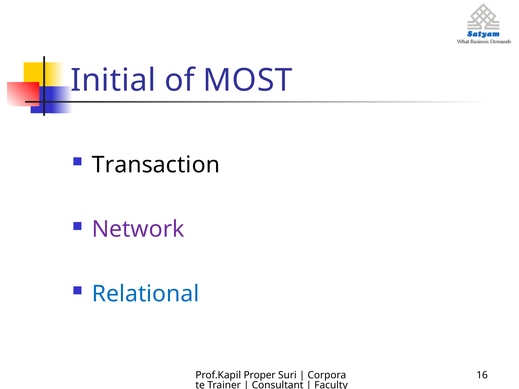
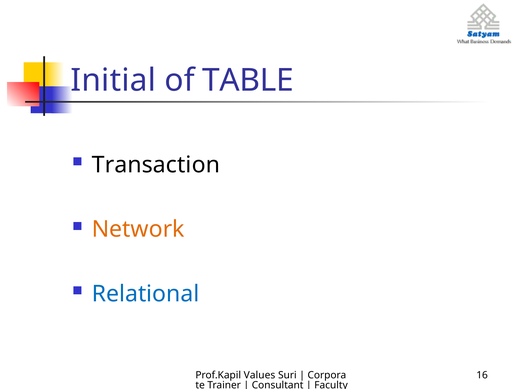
MOST: MOST -> TABLE (248, 81)
Network colour: purple -> orange (138, 229)
Proper: Proper -> Values (260, 375)
